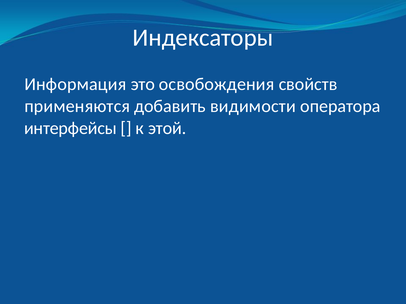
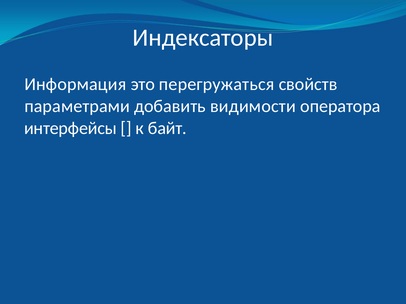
освобождения: освобождения -> перегружаться (217, 84)
применяются: применяются -> параметрами (77, 106)
этой: этой -> байт (167, 128)
